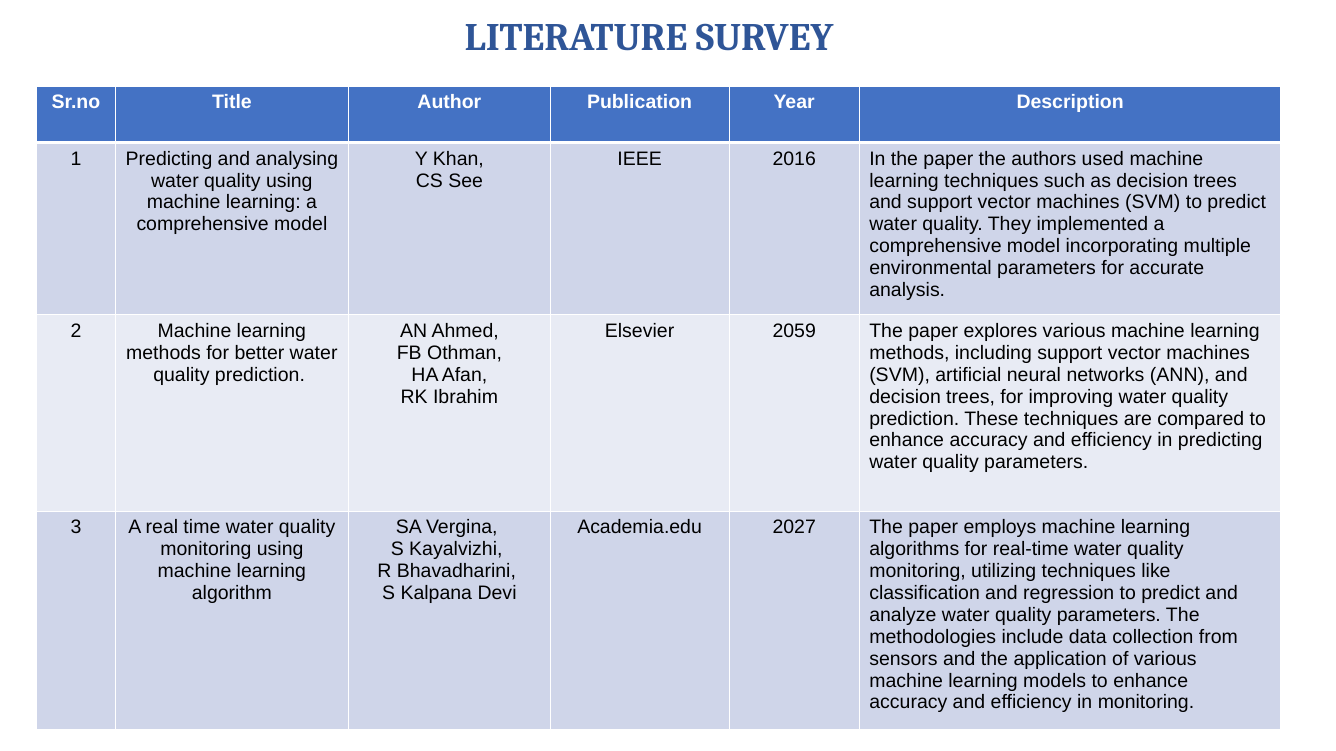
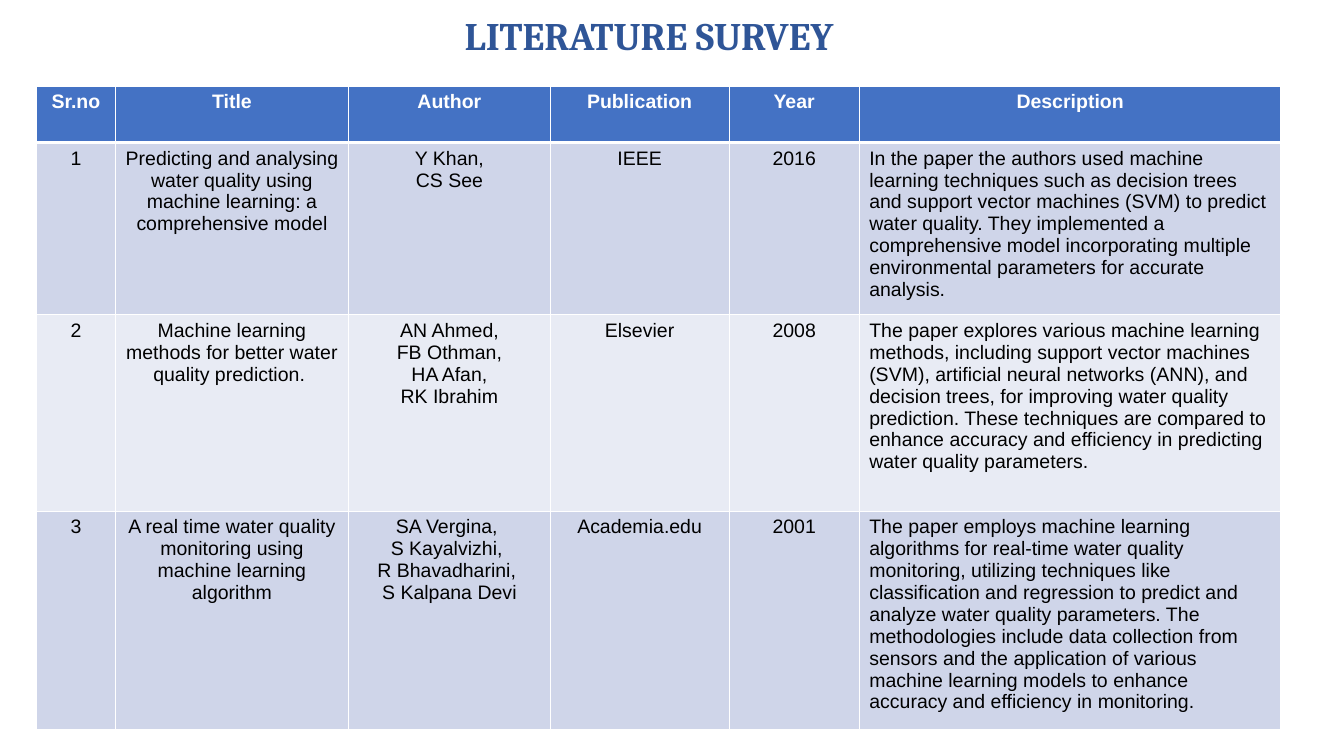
2059: 2059 -> 2008 (794, 331)
2027: 2027 -> 2001 (794, 528)
